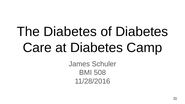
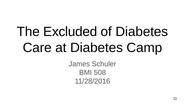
The Diabetes: Diabetes -> Excluded (70, 32)
